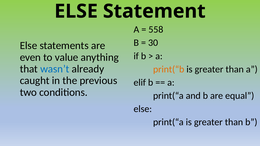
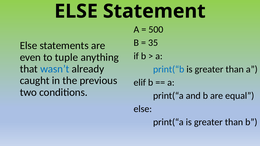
558: 558 -> 500 (156, 30)
30: 30 -> 35 (153, 43)
value: value -> tuple (67, 57)
print(“b colour: orange -> blue (169, 69)
